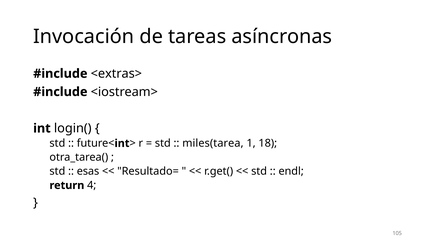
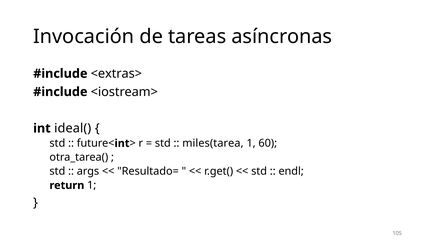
login(: login( -> ideal( (73, 128)
18: 18 -> 60 (268, 143)
esas: esas -> args (88, 171)
return 4: 4 -> 1 (92, 185)
